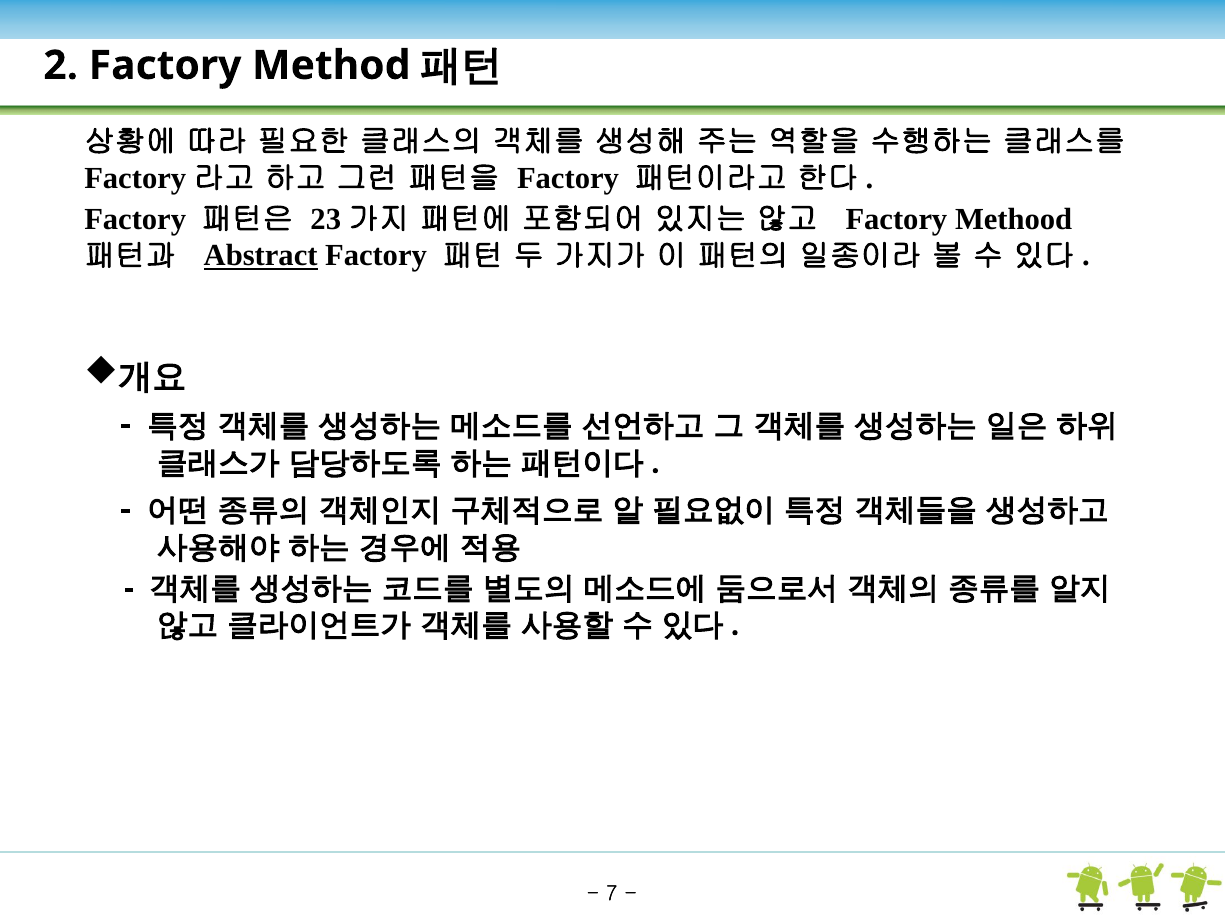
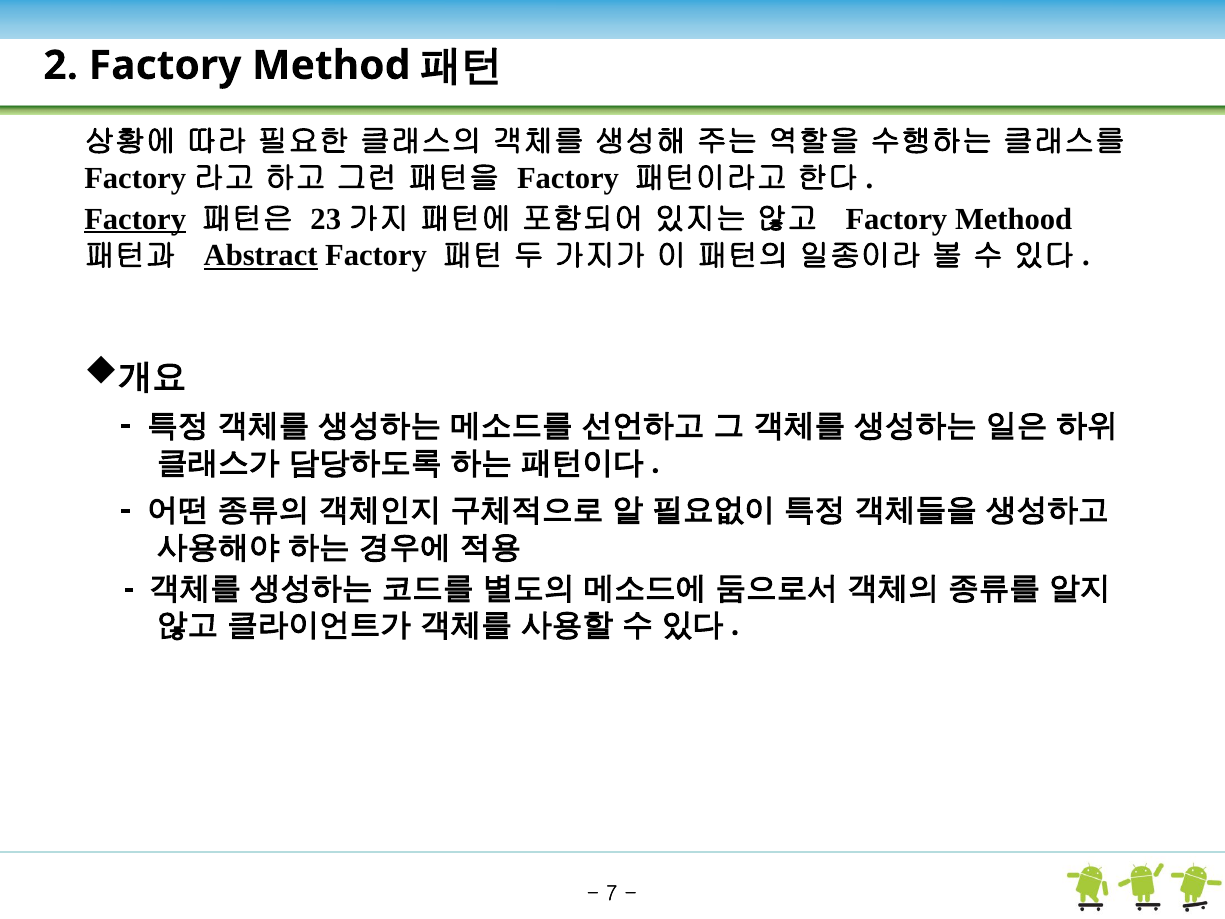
Factory underline: none -> present (135, 219)
